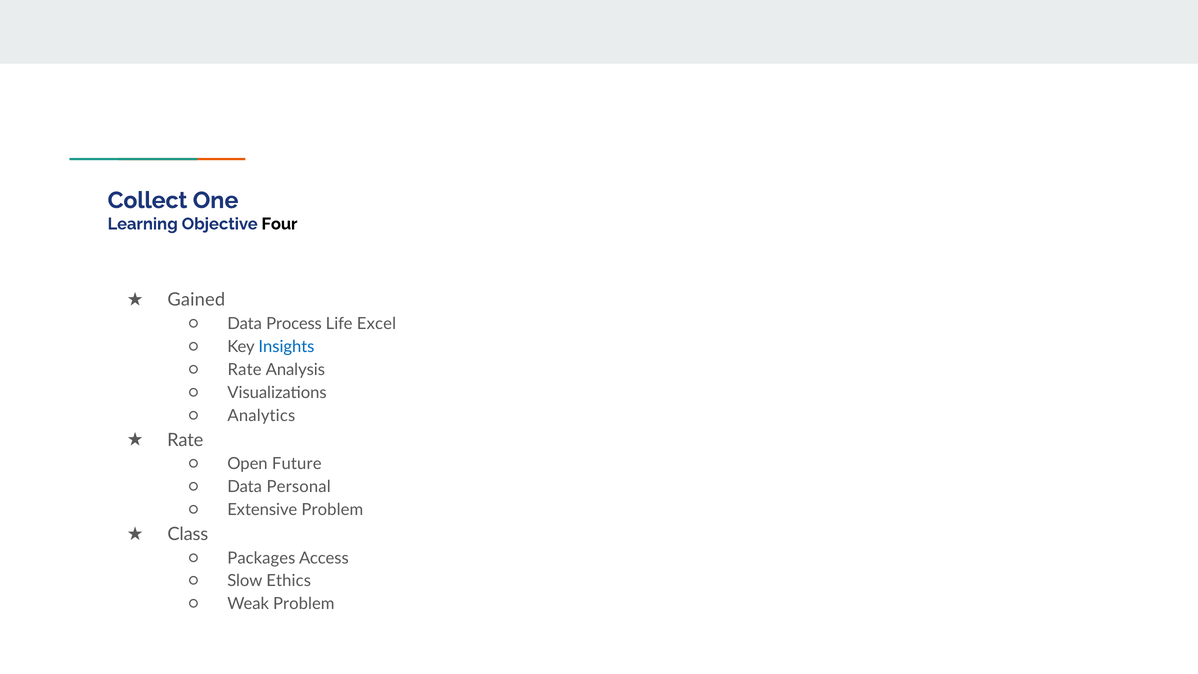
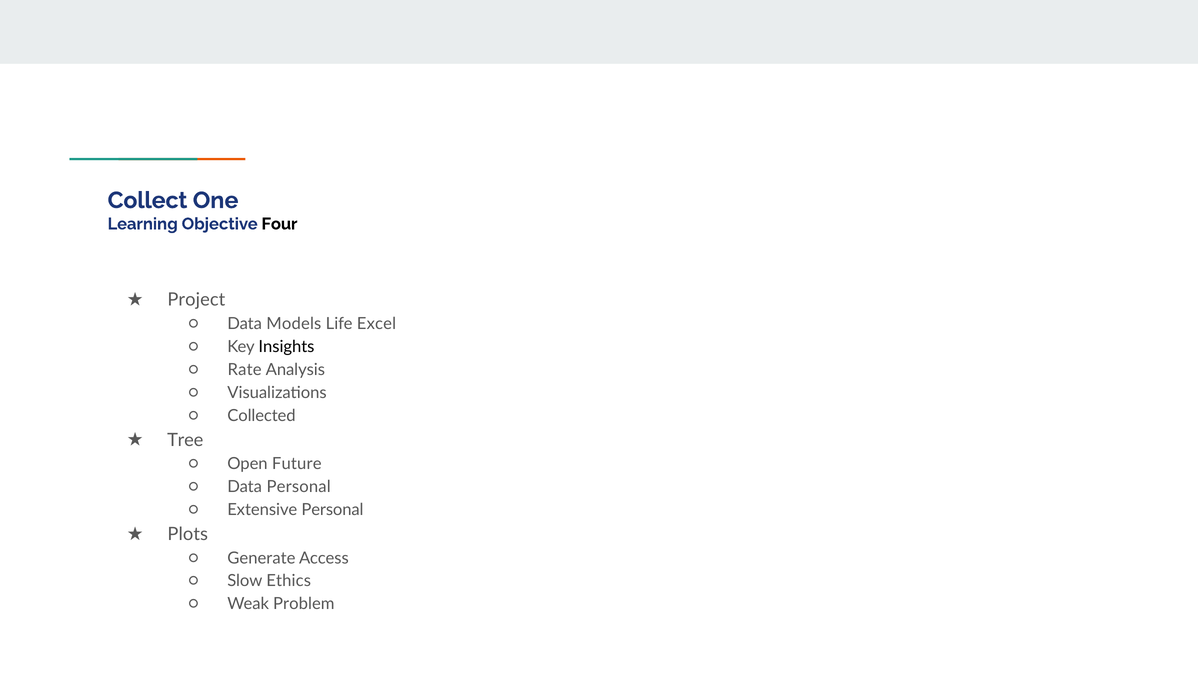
Gained: Gained -> Project (196, 300)
Process: Process -> Models (294, 324)
Insights colour: blue -> black (286, 347)
Analytics: Analytics -> Collected (261, 416)
Rate: Rate -> Tree (185, 440)
Extensive Problem: Problem -> Personal (332, 510)
Class: Class -> Plots (188, 534)
Packages: Packages -> Generate (261, 558)
